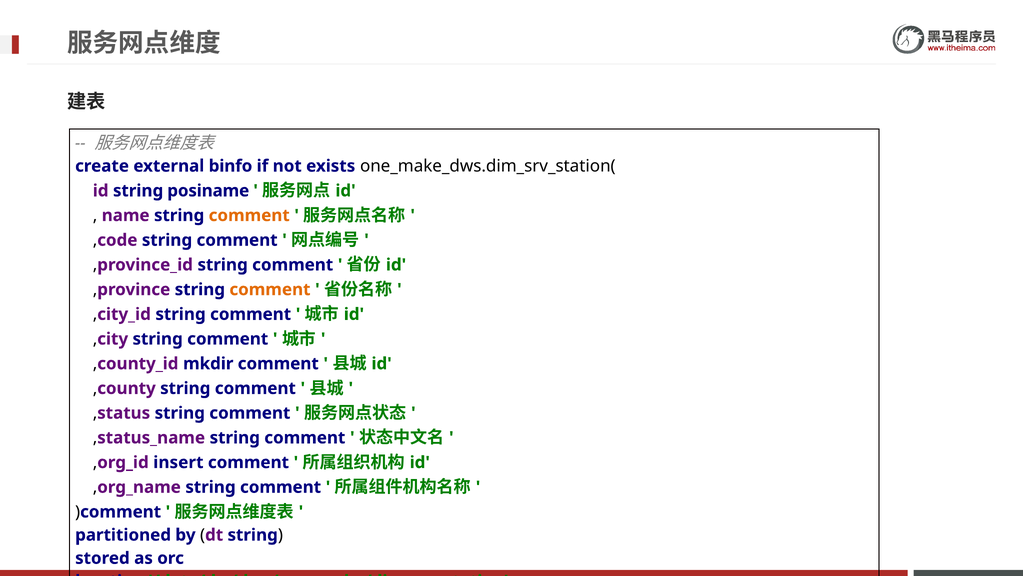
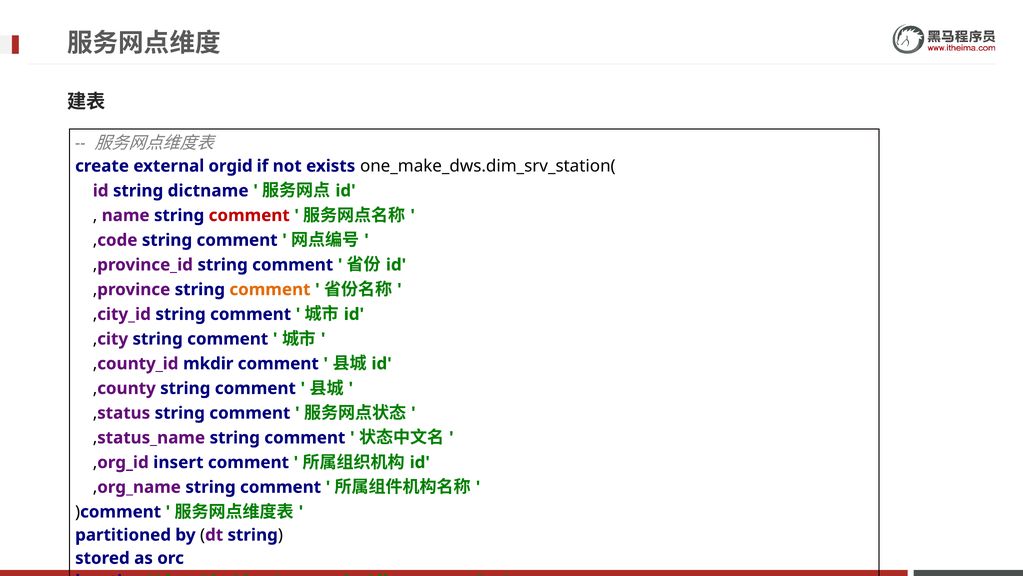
binfo: binfo -> orgid (231, 166)
posiname: posiname -> dictname (208, 191)
comment colour: orange -> red (249, 215)
